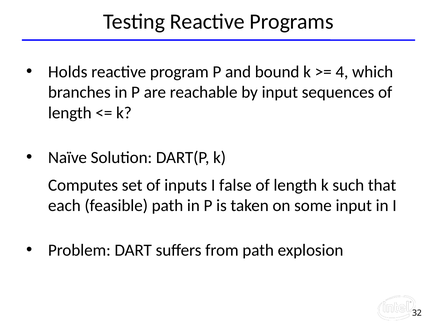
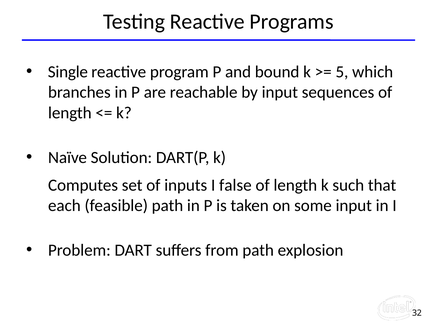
Holds: Holds -> Single (68, 72)
4: 4 -> 5 (342, 72)
